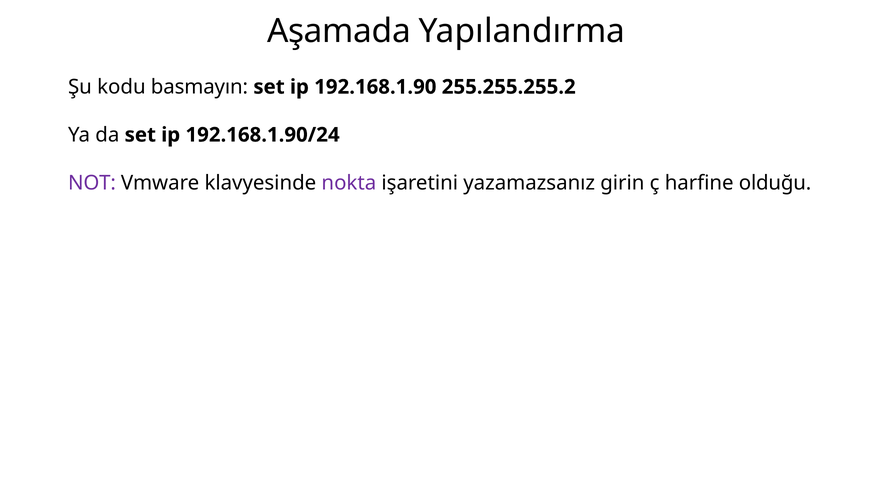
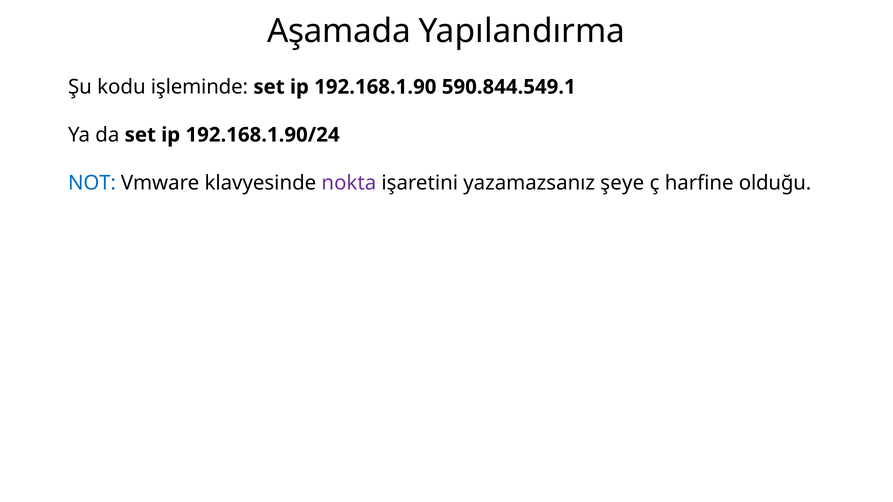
basmayın: basmayın -> işleminde (199, 87)
255.255.255.2: 255.255.255.2 -> 590.844.549.1 (509, 87)
NOT colour: purple -> blue (92, 183)
girin: girin -> şeye (622, 183)
